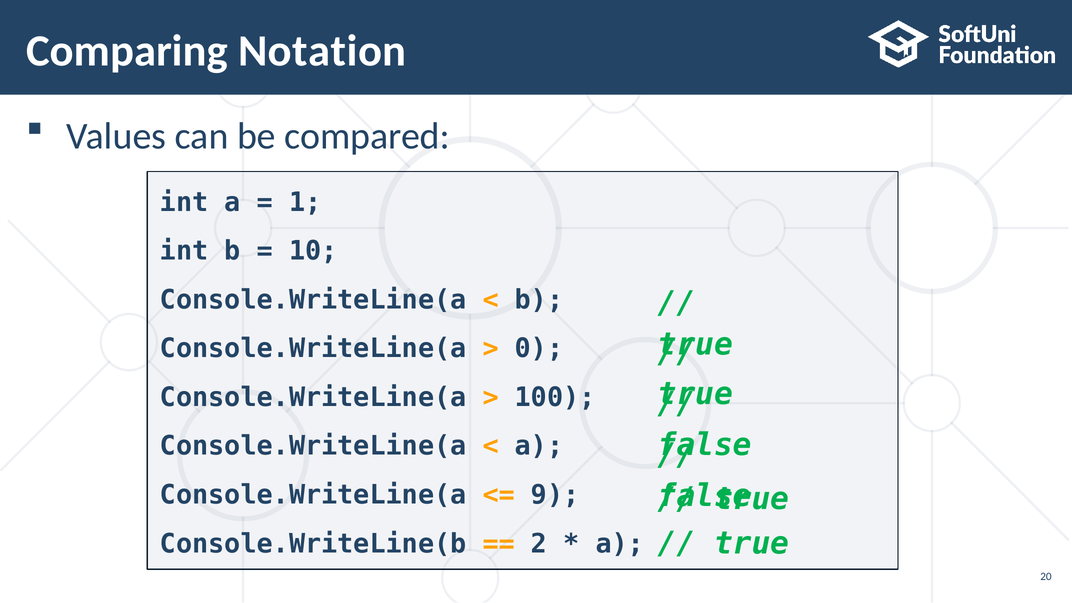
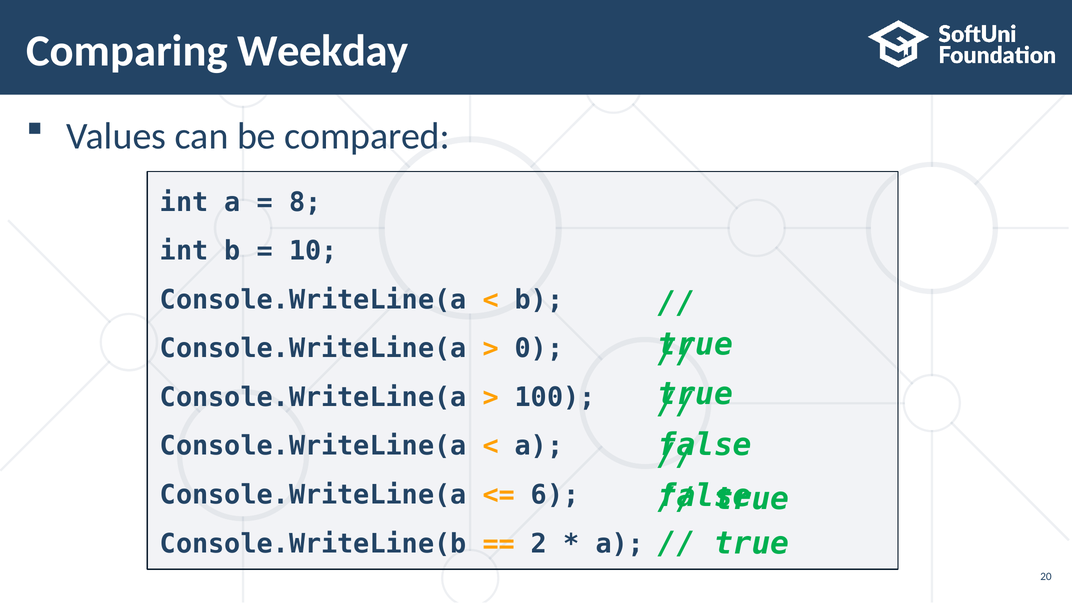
Notation: Notation -> Weekday (323, 51)
1: 1 -> 8 (305, 202)
9: 9 -> 6 (555, 495)
